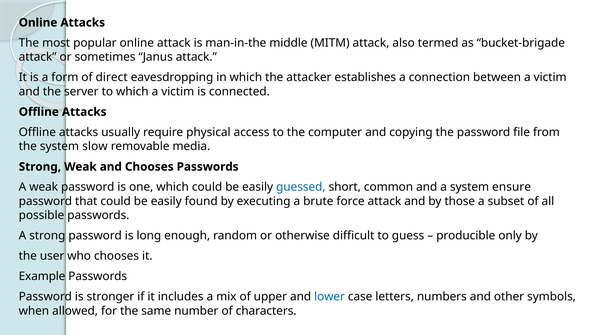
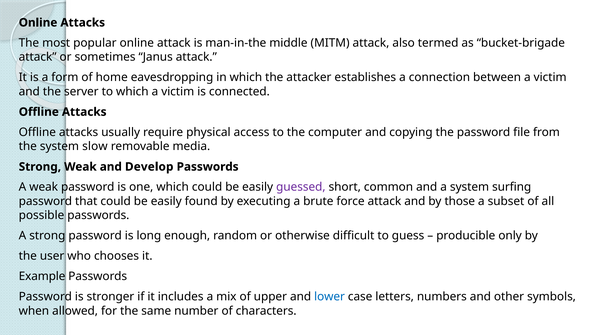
direct: direct -> home (112, 78)
and Chooses: Chooses -> Develop (149, 167)
guessed colour: blue -> purple (301, 187)
ensure: ensure -> surfing (512, 187)
